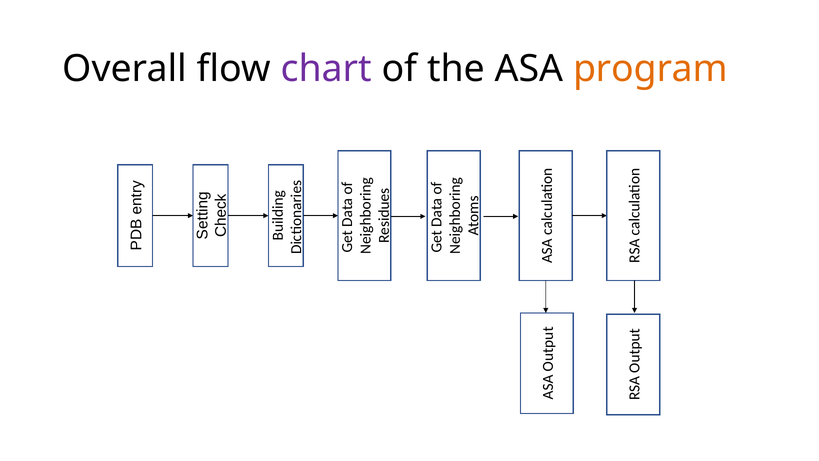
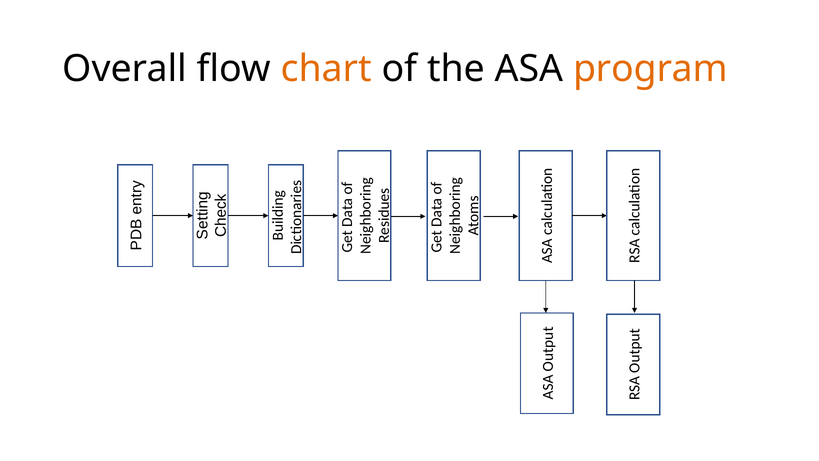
chart colour: purple -> orange (326, 69)
